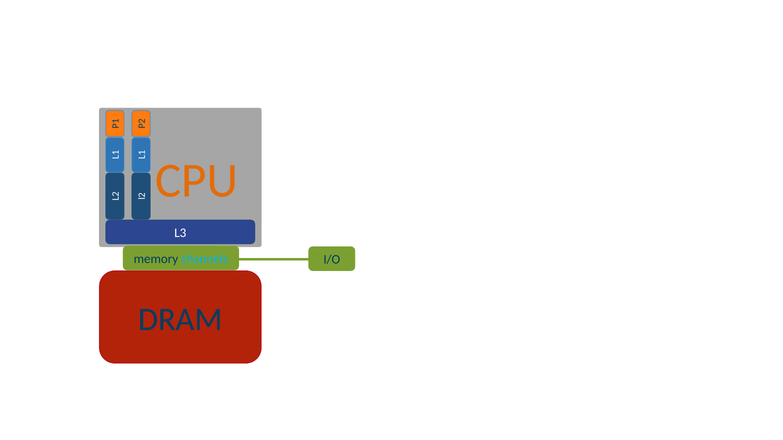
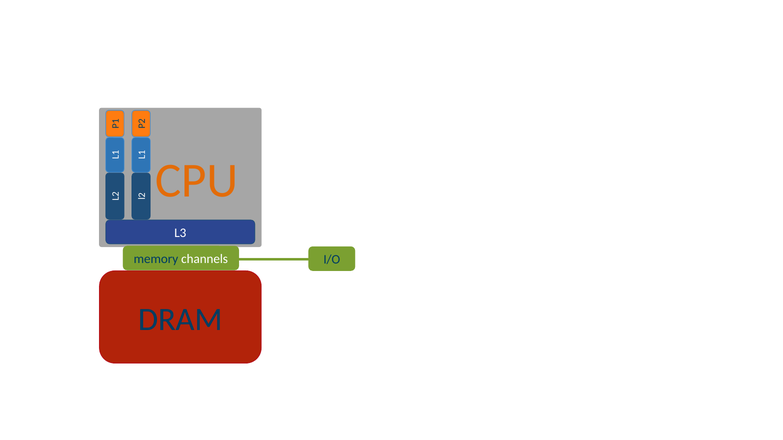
channels colour: light blue -> white (205, 259)
